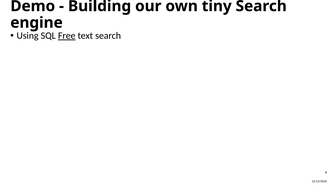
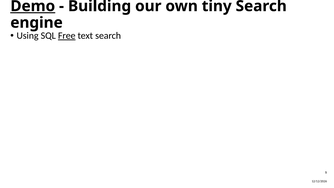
Demo underline: none -> present (33, 6)
